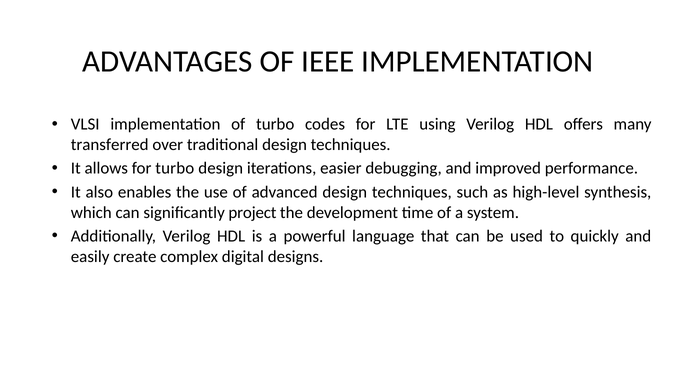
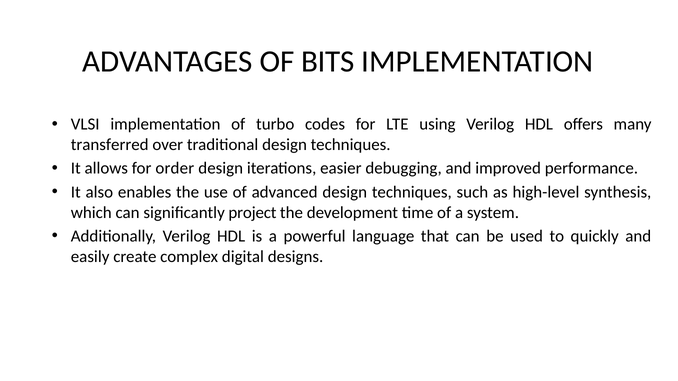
IEEE: IEEE -> BITS (328, 62)
for turbo: turbo -> order (175, 169)
